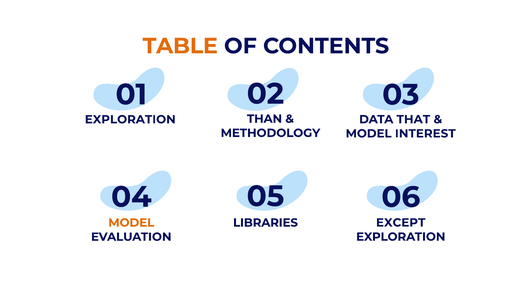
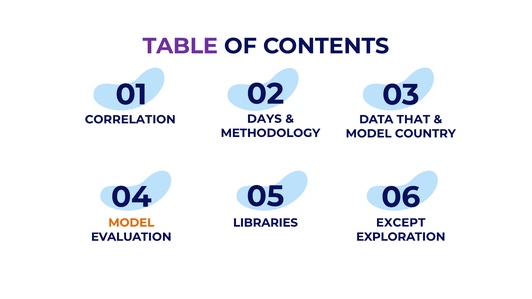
TABLE colour: orange -> purple (180, 46)
THAN: THAN -> DAYS (264, 119)
EXPLORATION: EXPLORATION -> CORRELATION (130, 120)
INTEREST: INTEREST -> COUNTRY (425, 134)
